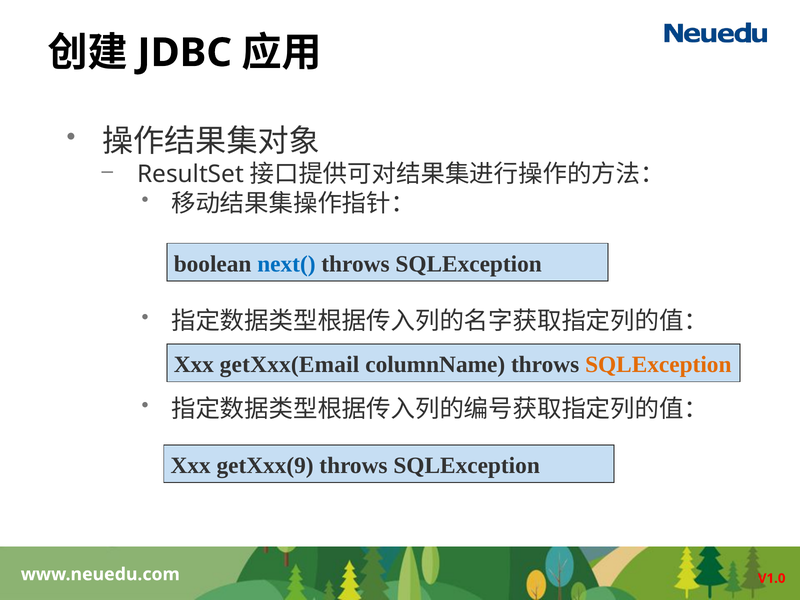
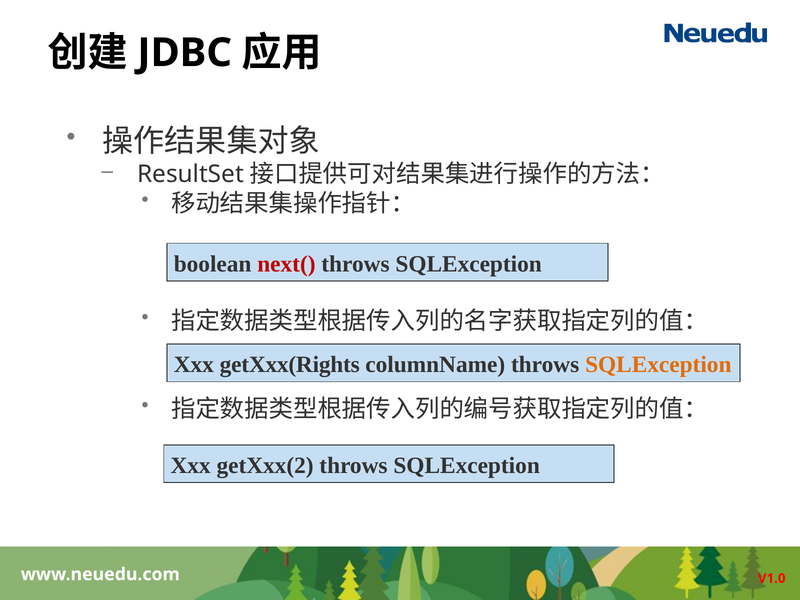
next( colour: blue -> red (286, 264)
getXxx(Email: getXxx(Email -> getXxx(Rights (290, 365)
getXxx(9: getXxx(9 -> getXxx(2 (265, 465)
